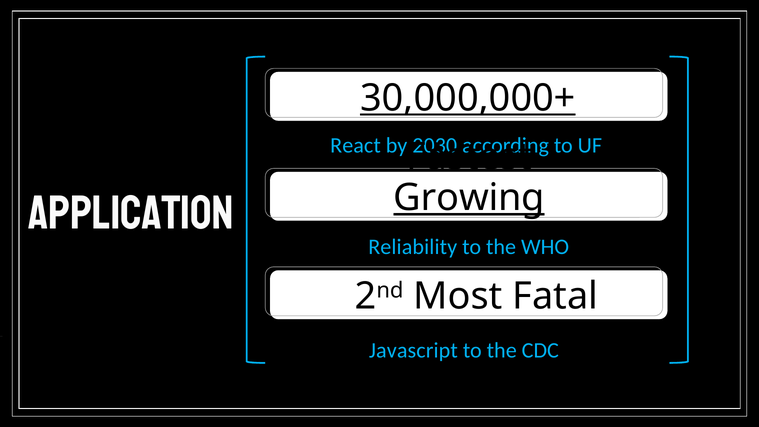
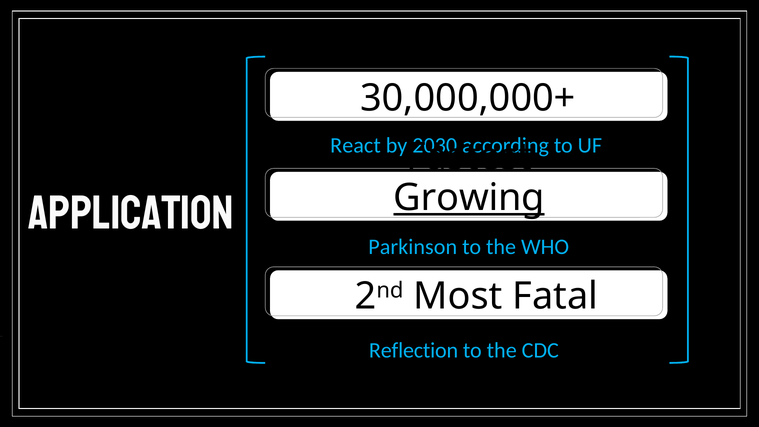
30,000,000+ underline: present -> none (468, 98)
Reliability: Reliability -> Parkinson (413, 247)
Javascript: Javascript -> Reflection (414, 350)
